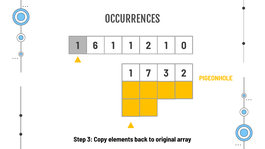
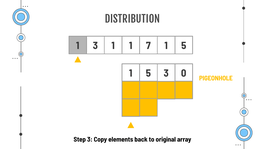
OCCURRENCES: OCCURRENCES -> DISTRIBUTION (132, 19)
1 6: 6 -> 3 (95, 46)
1 2: 2 -> 7 (148, 46)
0: 0 -> 5 (184, 46)
7: 7 -> 5 (148, 73)
3 2: 2 -> 0 (184, 73)
